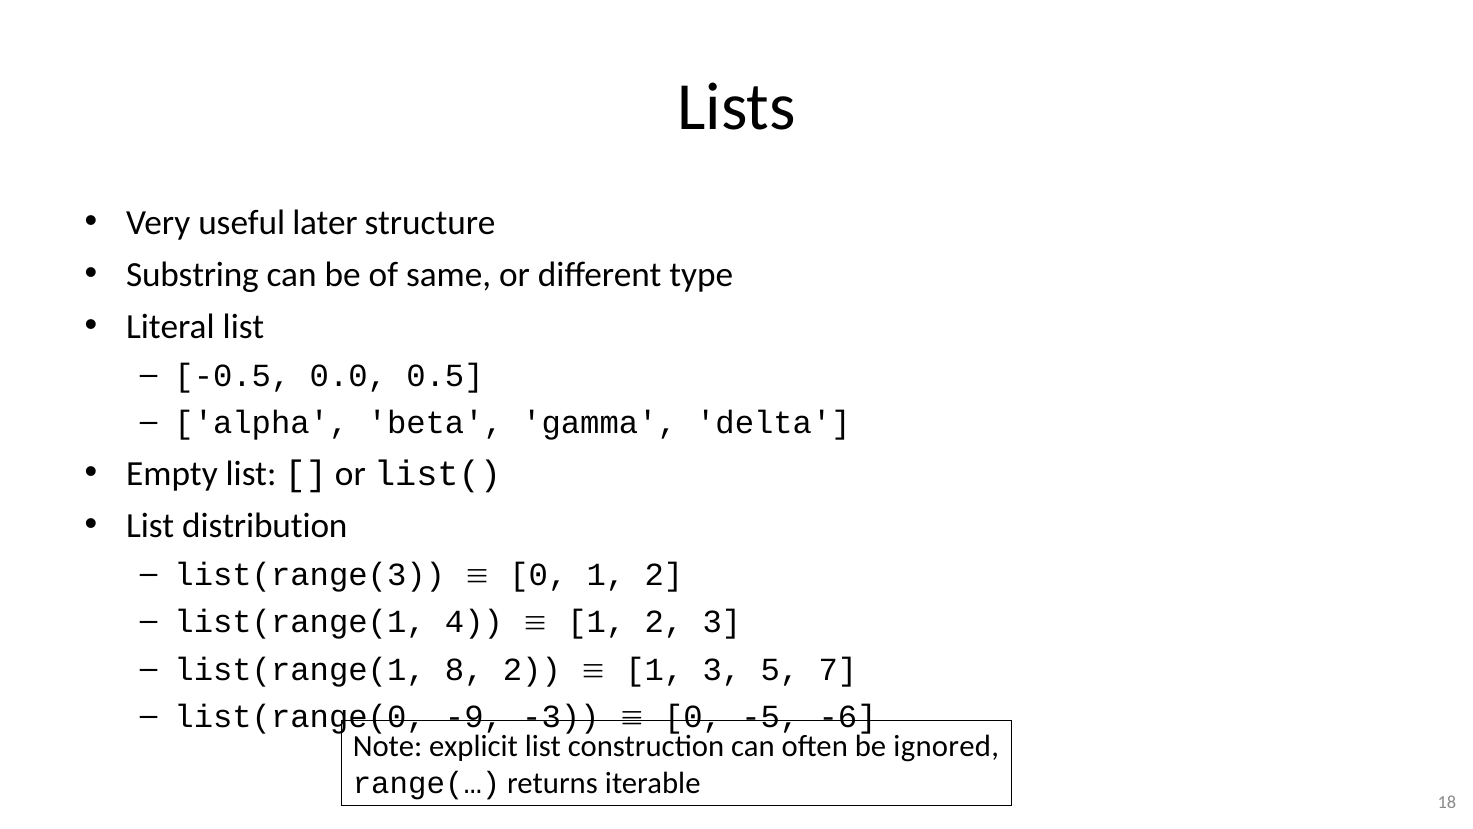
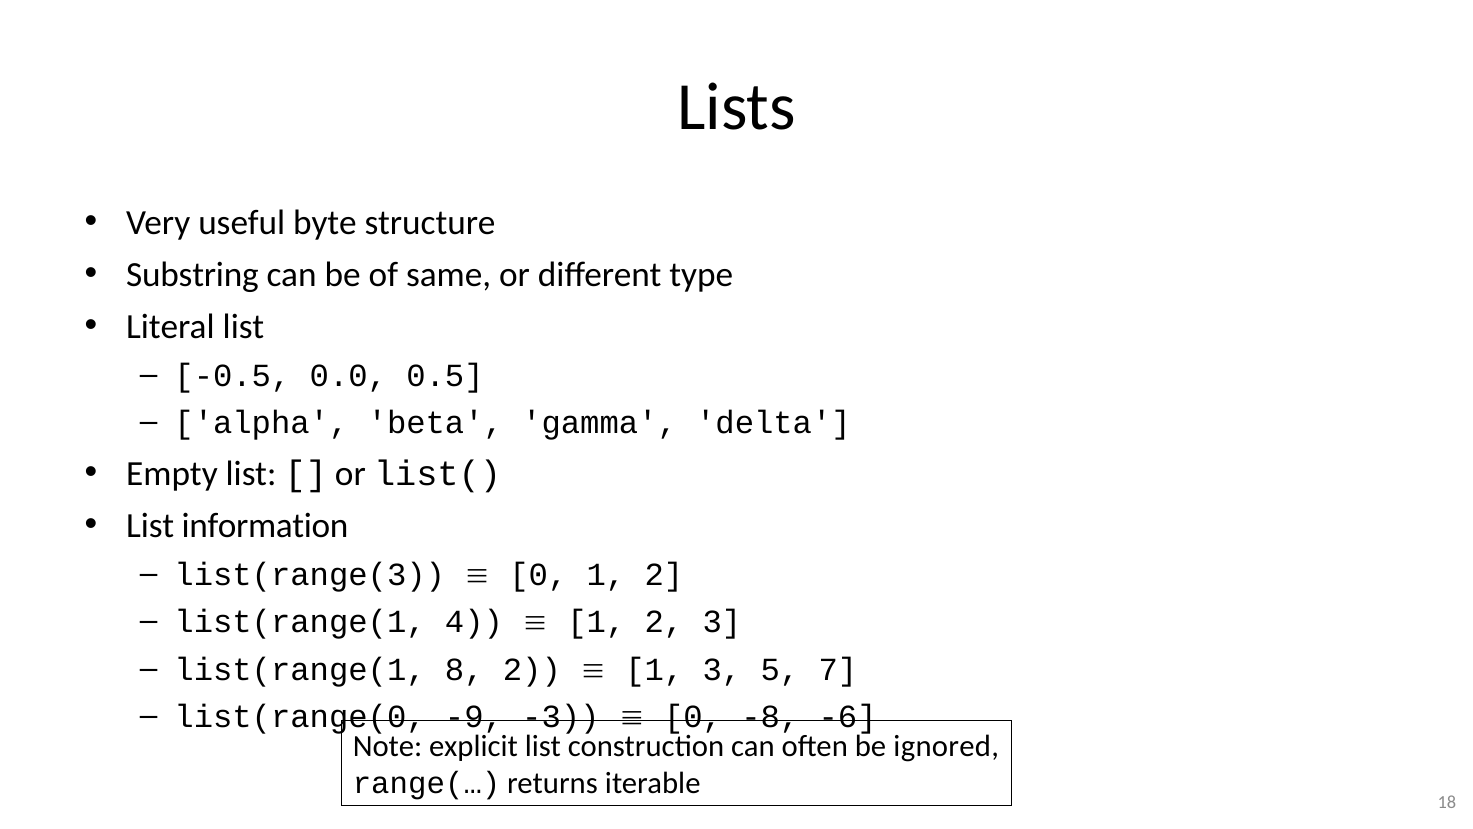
later: later -> byte (325, 222)
distribution: distribution -> information (265, 526)
-5: -5 -> -8 (770, 716)
